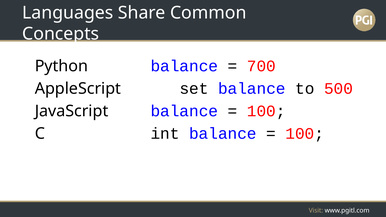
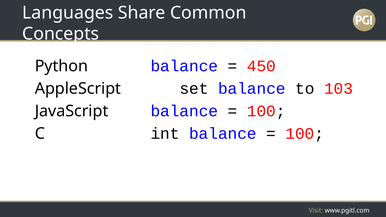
700: 700 -> 450 (261, 66)
500: 500 -> 103 (339, 89)
